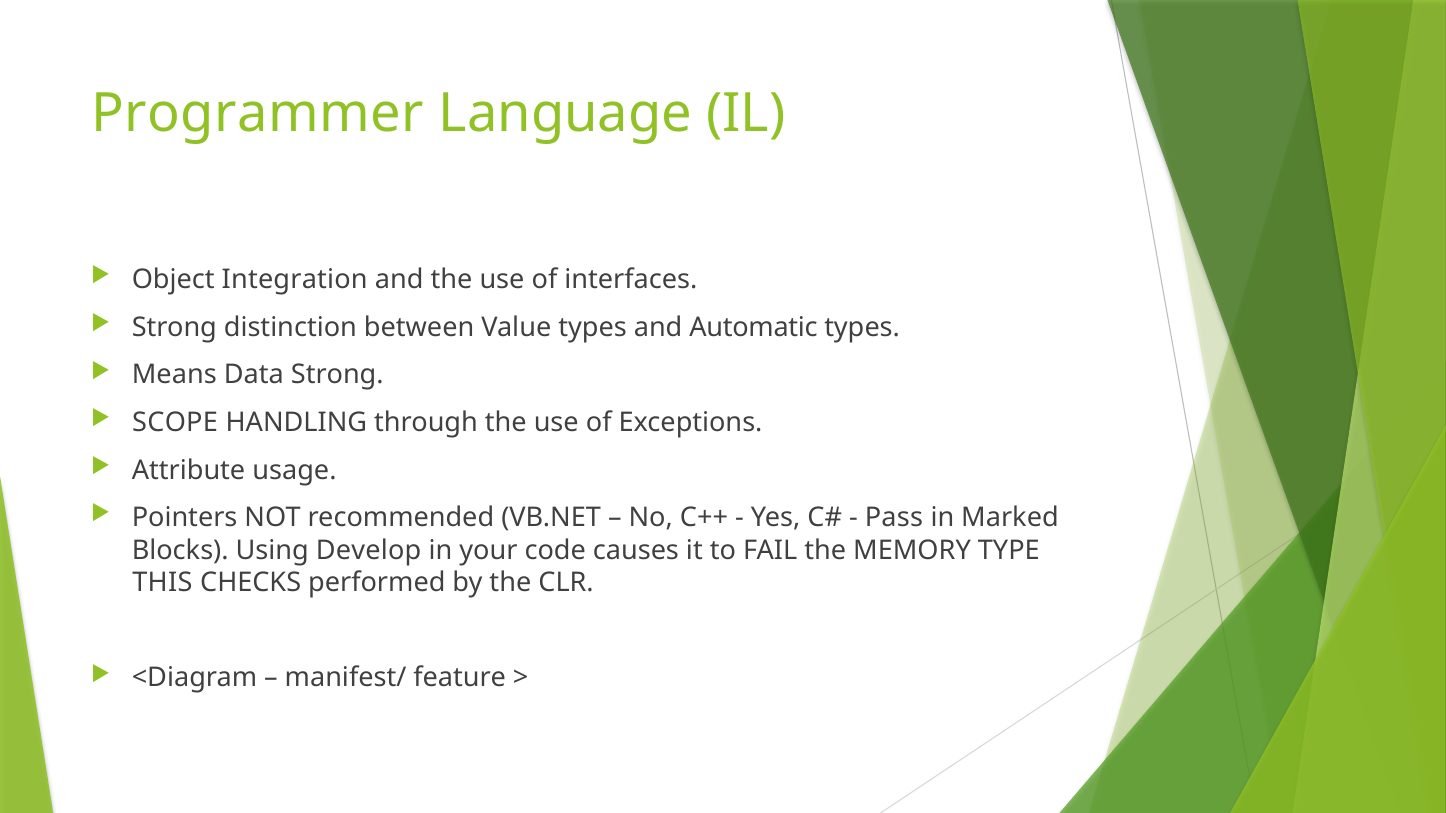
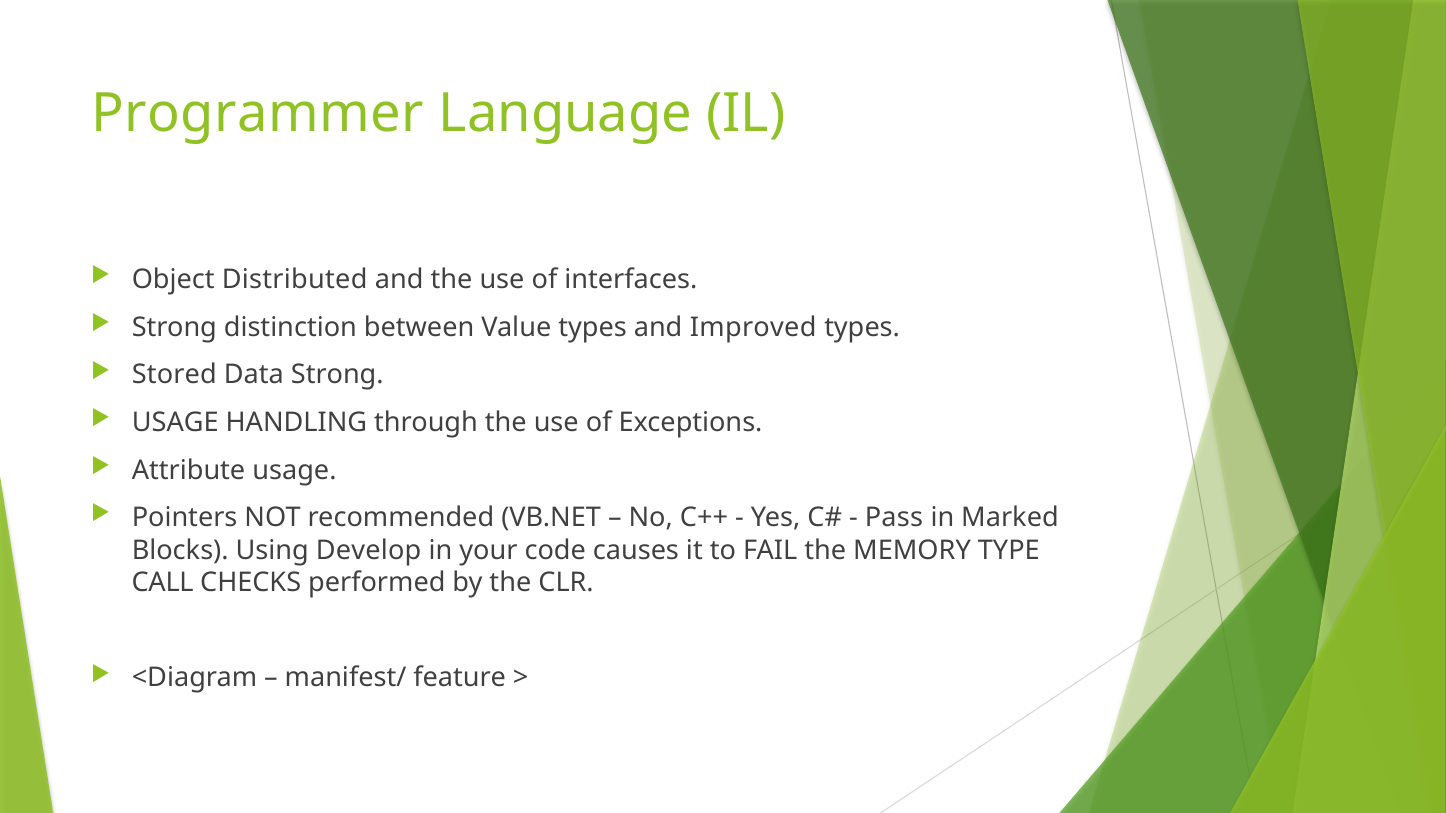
Integration: Integration -> Distributed (295, 280)
Automatic: Automatic -> Improved (753, 327)
Means: Means -> Stored (174, 375)
SCOPE: SCOPE -> USAGE (175, 423)
THIS: THIS -> CALL (163, 583)
